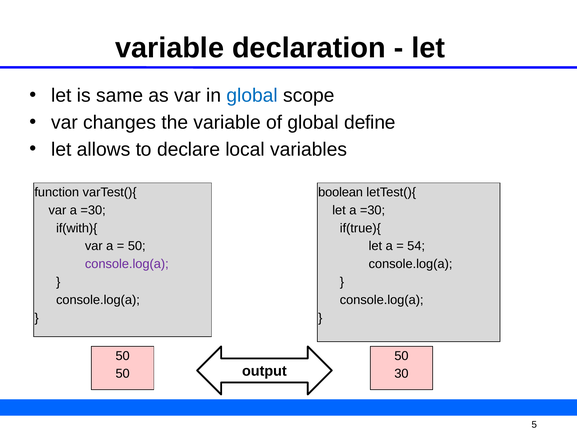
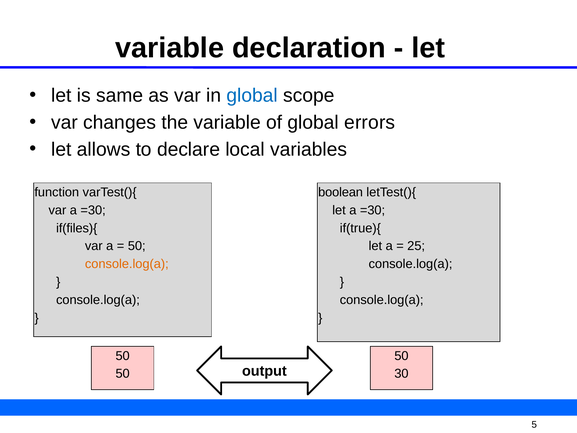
define: define -> errors (370, 122)
if(with){: if(with){ -> if(files){ (77, 228)
54: 54 -> 25 (416, 246)
console.log(a colour: purple -> orange (127, 264)
